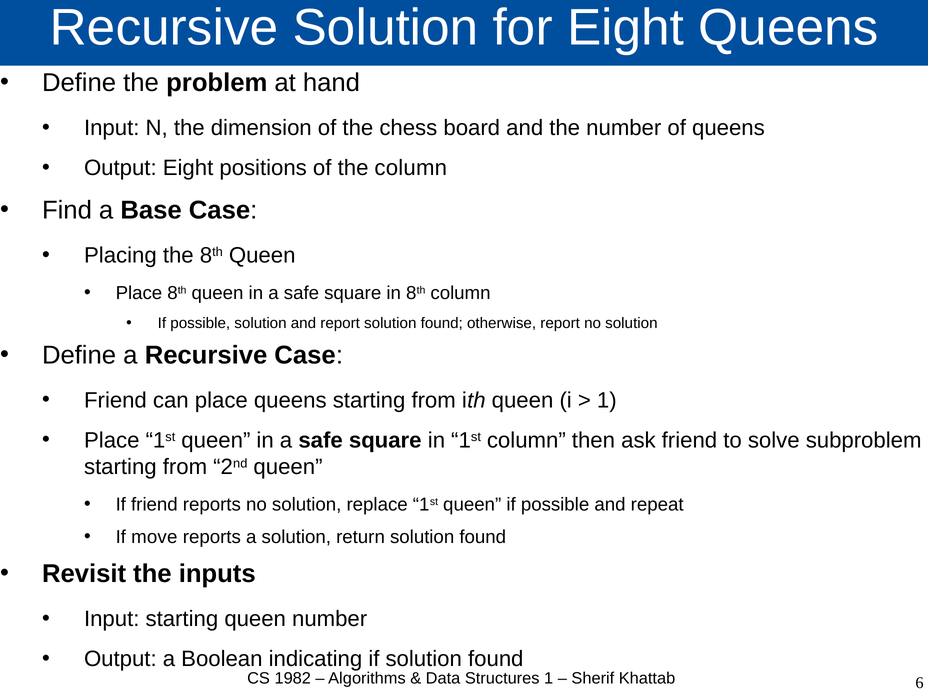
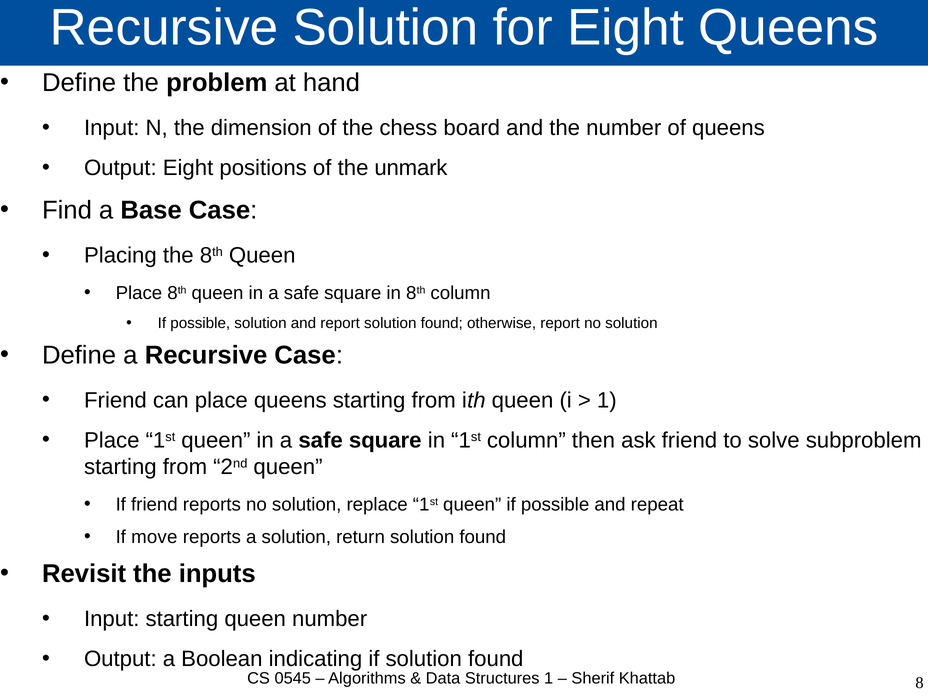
the column: column -> unmark (411, 168)
1982: 1982 -> 0545 (293, 678)
6: 6 -> 8 (920, 683)
